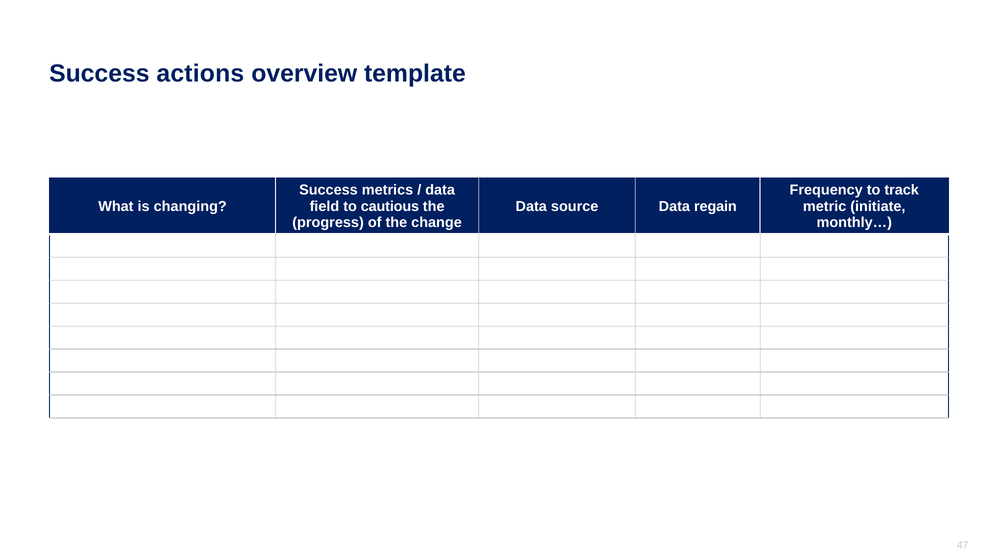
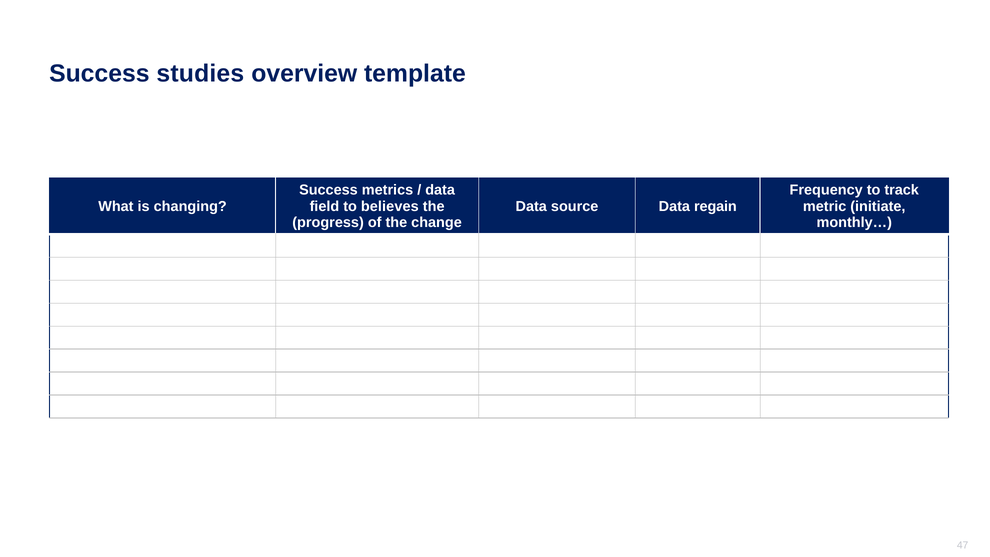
actions: actions -> studies (200, 74)
cautious: cautious -> believes (390, 206)
